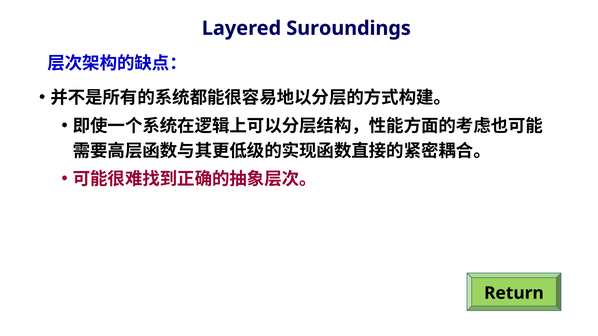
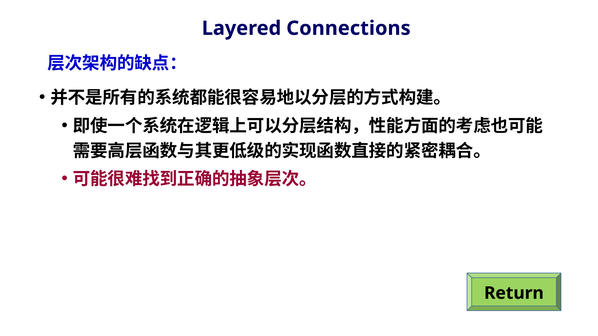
Suroundings: Suroundings -> Connections (348, 28)
